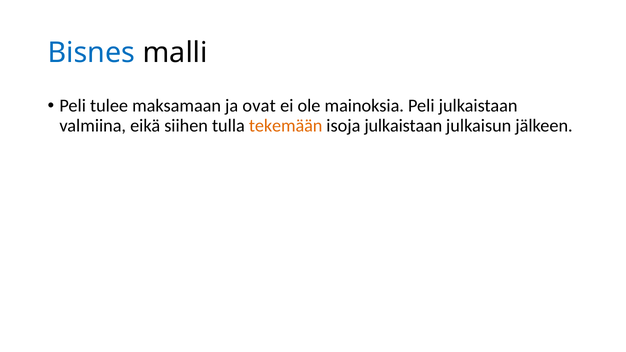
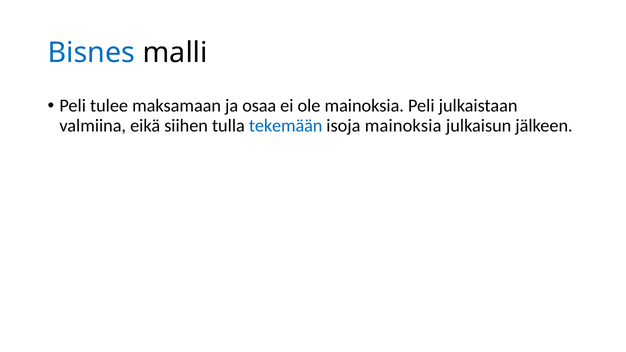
ovat: ovat -> osaa (259, 106)
tekemään colour: orange -> blue (286, 126)
isoja julkaistaan: julkaistaan -> mainoksia (403, 126)
